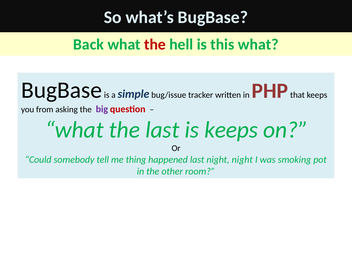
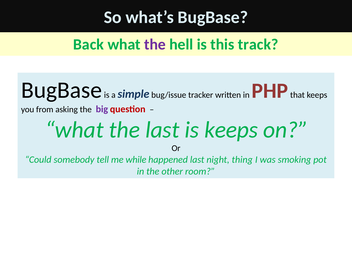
the colour: red -> purple (155, 45)
this what: what -> track (258, 45)
thing: thing -> while (136, 160)
night night: night -> thing (242, 160)
